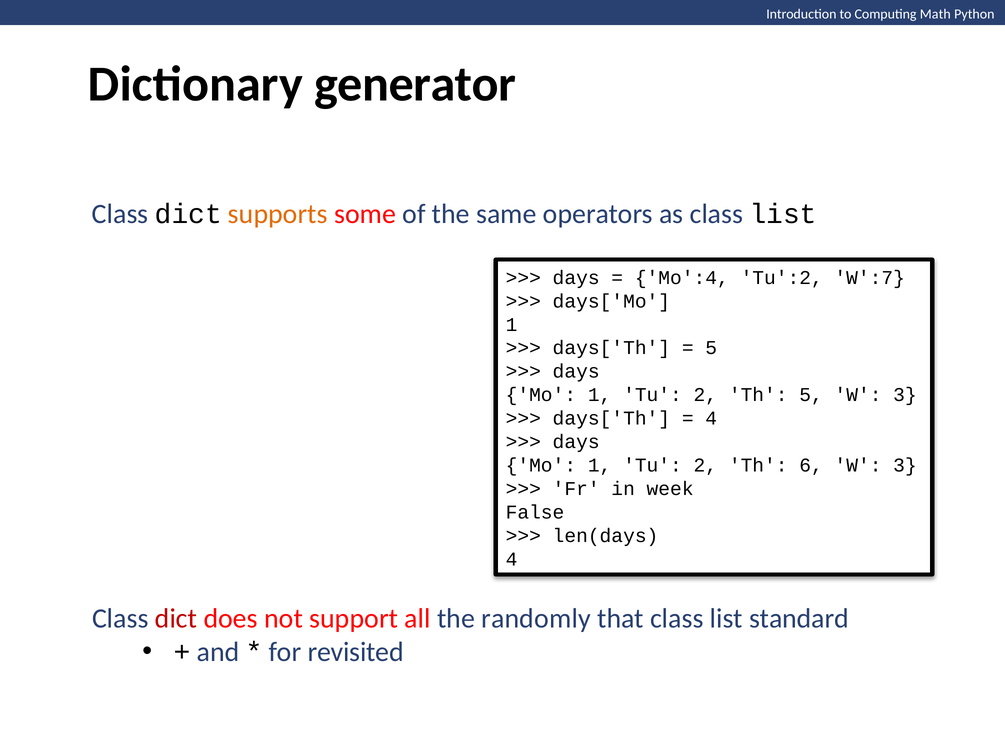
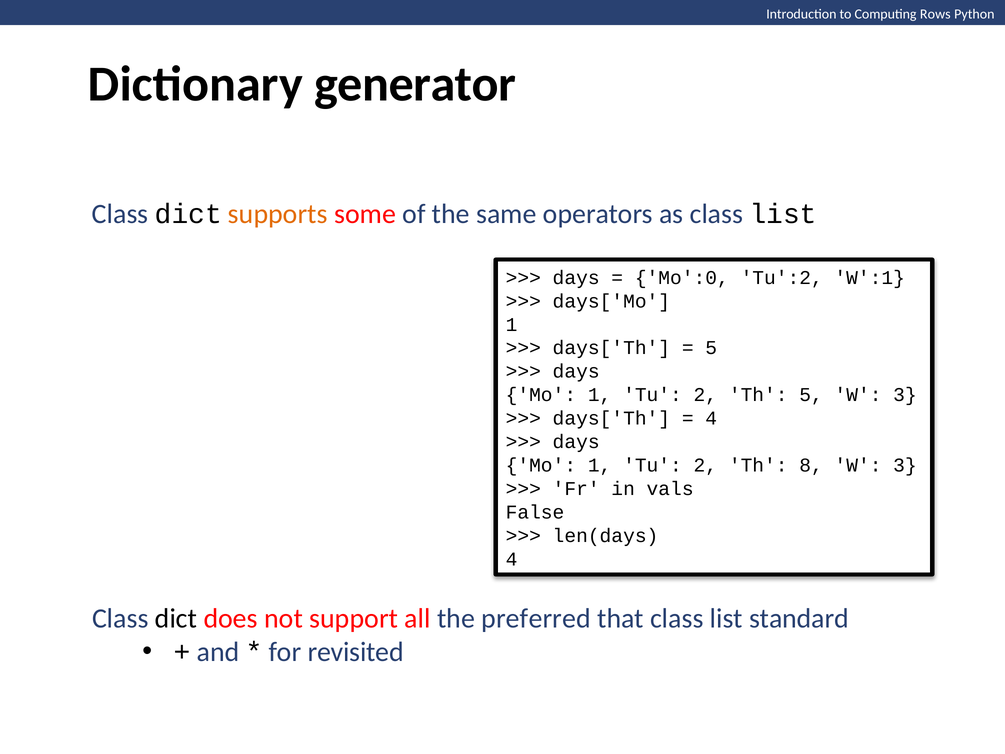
Math: Math -> Rows (935, 14)
Mo':4: Mo':4 -> Mo':0 (682, 278)
W':7: W':7 -> W':1 (870, 278)
6: 6 -> 8 (811, 465)
week: week -> vals (670, 489)
dict colour: red -> black (176, 618)
randomly: randomly -> preferred (536, 618)
